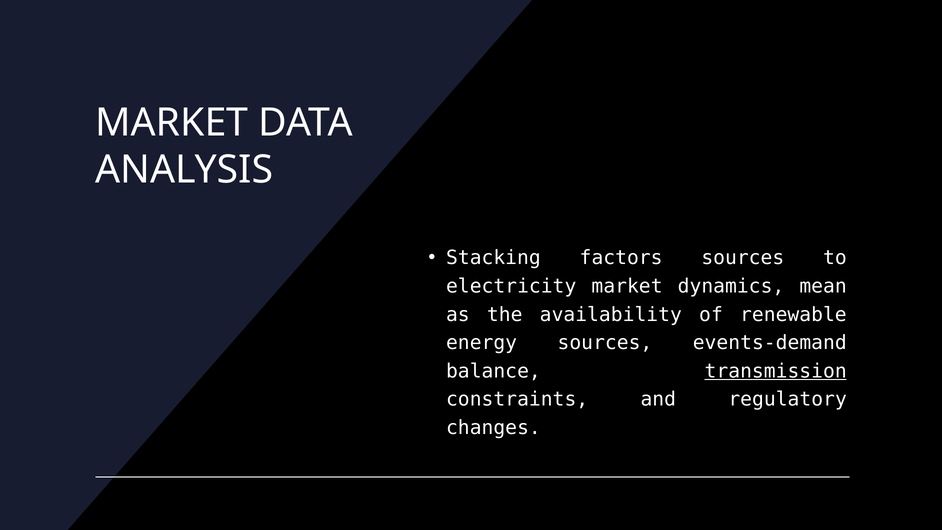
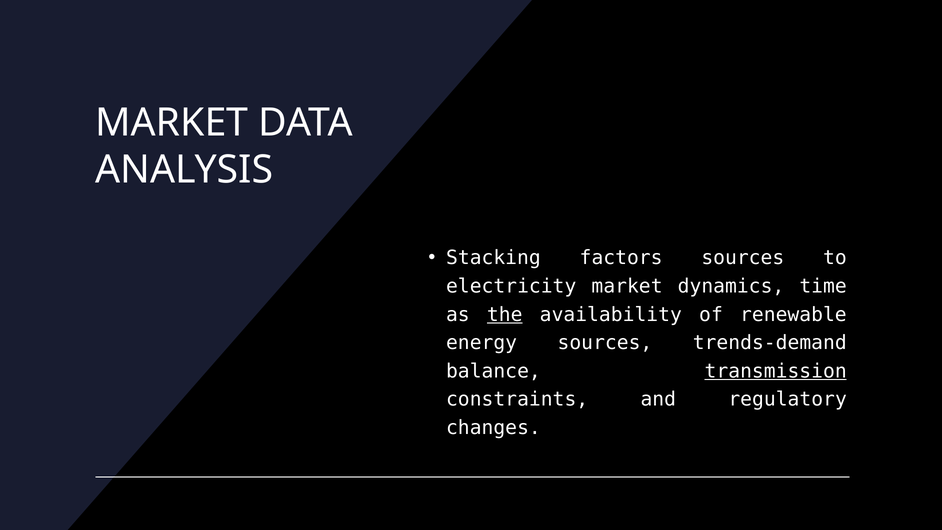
mean: mean -> time (823, 286)
the underline: none -> present (505, 314)
events-demand: events-demand -> trends-demand (770, 343)
